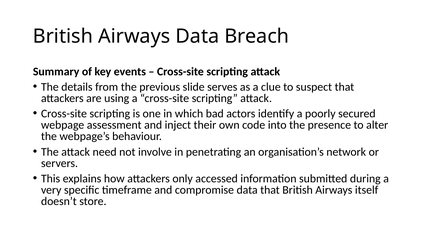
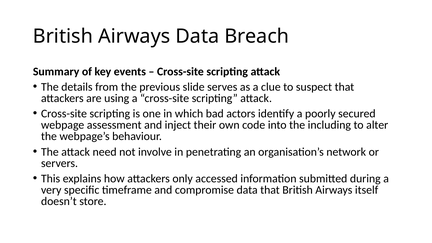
presence: presence -> including (329, 125)
